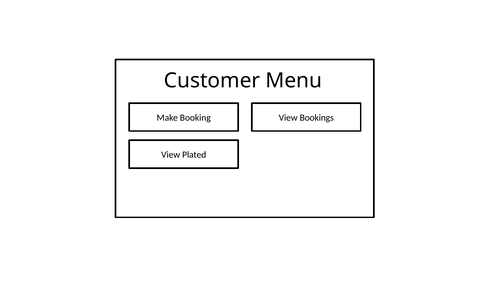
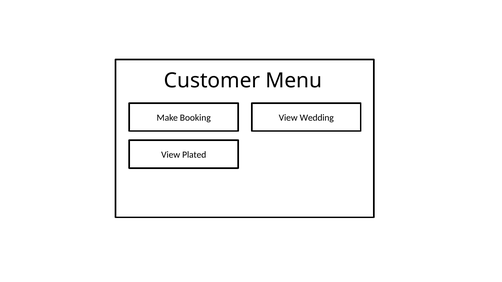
Bookings: Bookings -> Wedding (317, 118)
